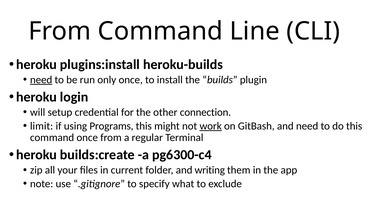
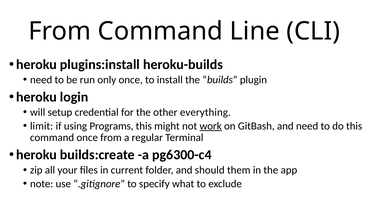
need underline: present -> none (41, 80)
connection: connection -> everything (205, 112)
writing: writing -> should (210, 170)
